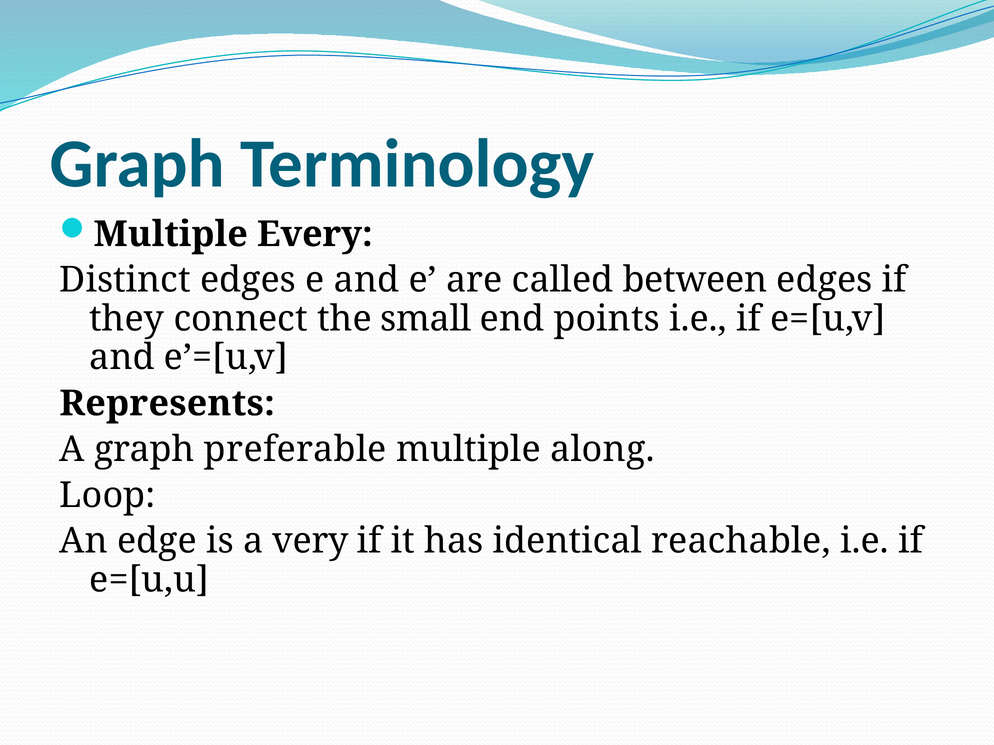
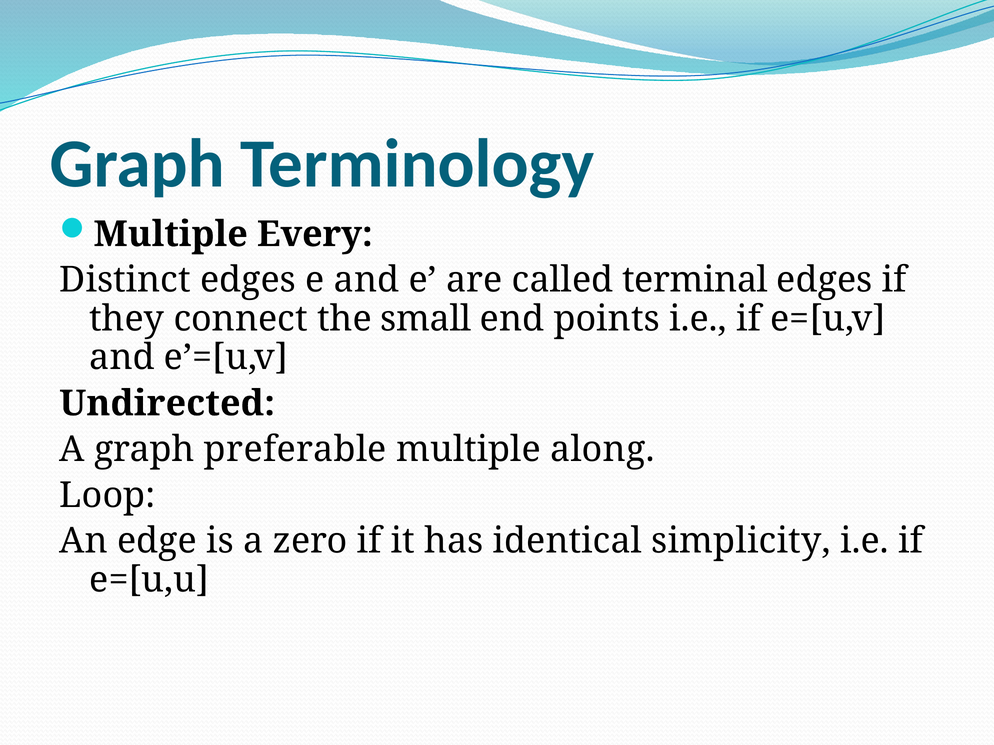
between: between -> terminal (695, 280)
Represents: Represents -> Undirected (167, 404)
very: very -> zero (310, 541)
reachable: reachable -> simplicity (741, 541)
